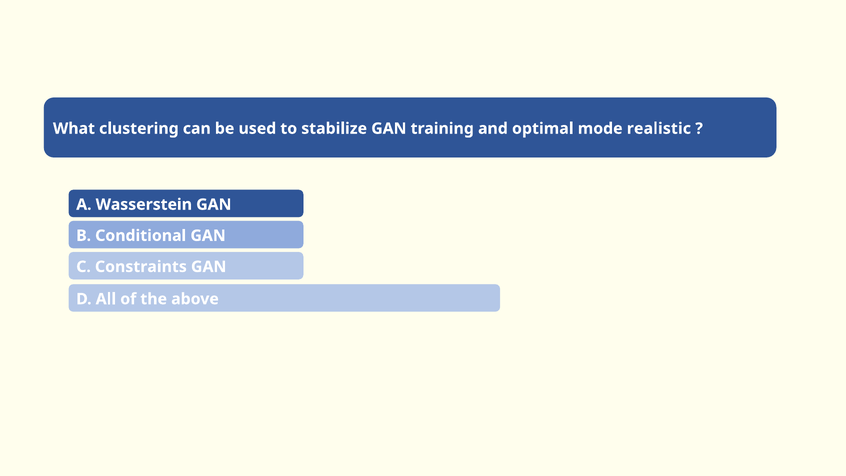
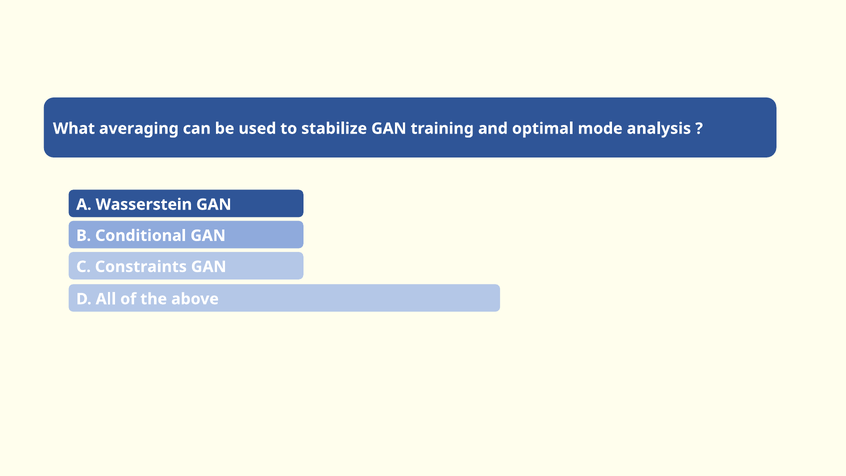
clustering: clustering -> averaging (139, 129)
realistic: realistic -> analysis (659, 129)
